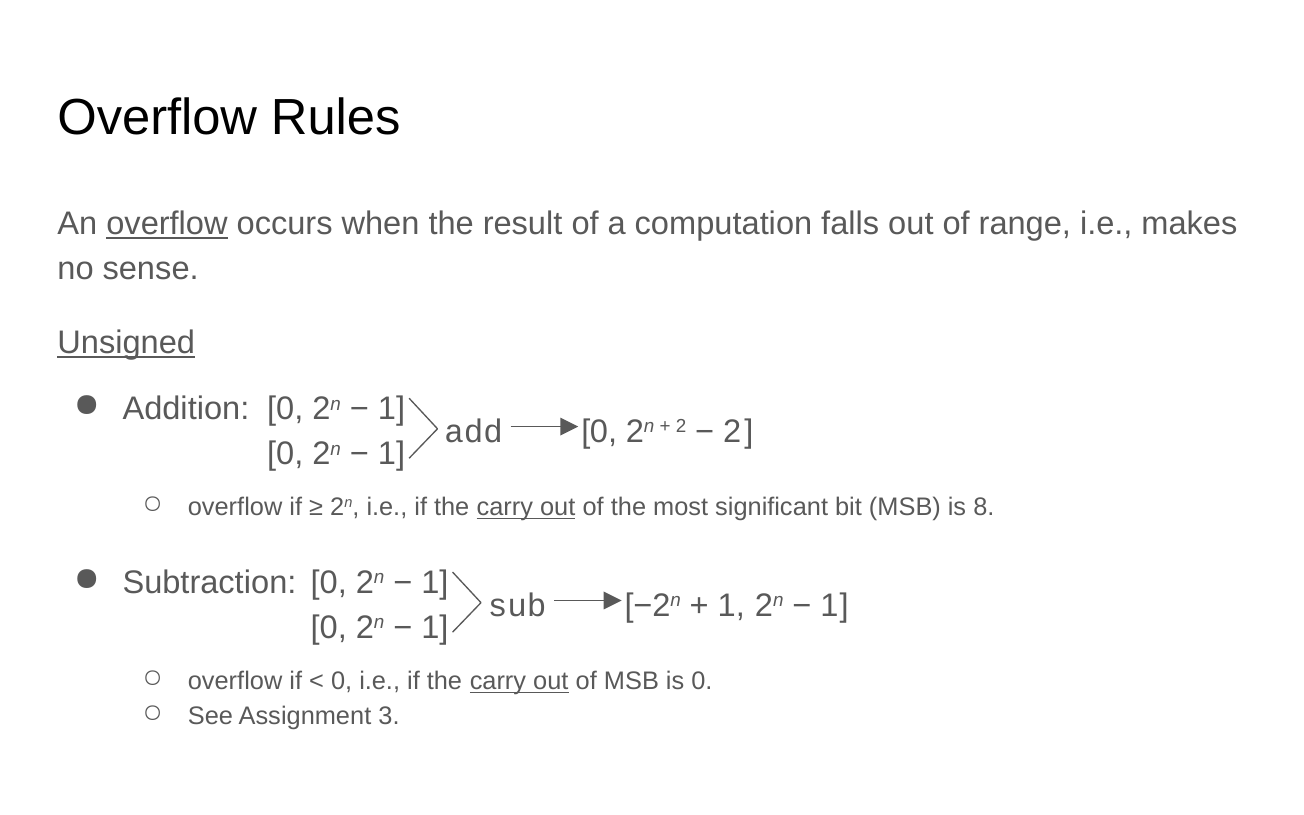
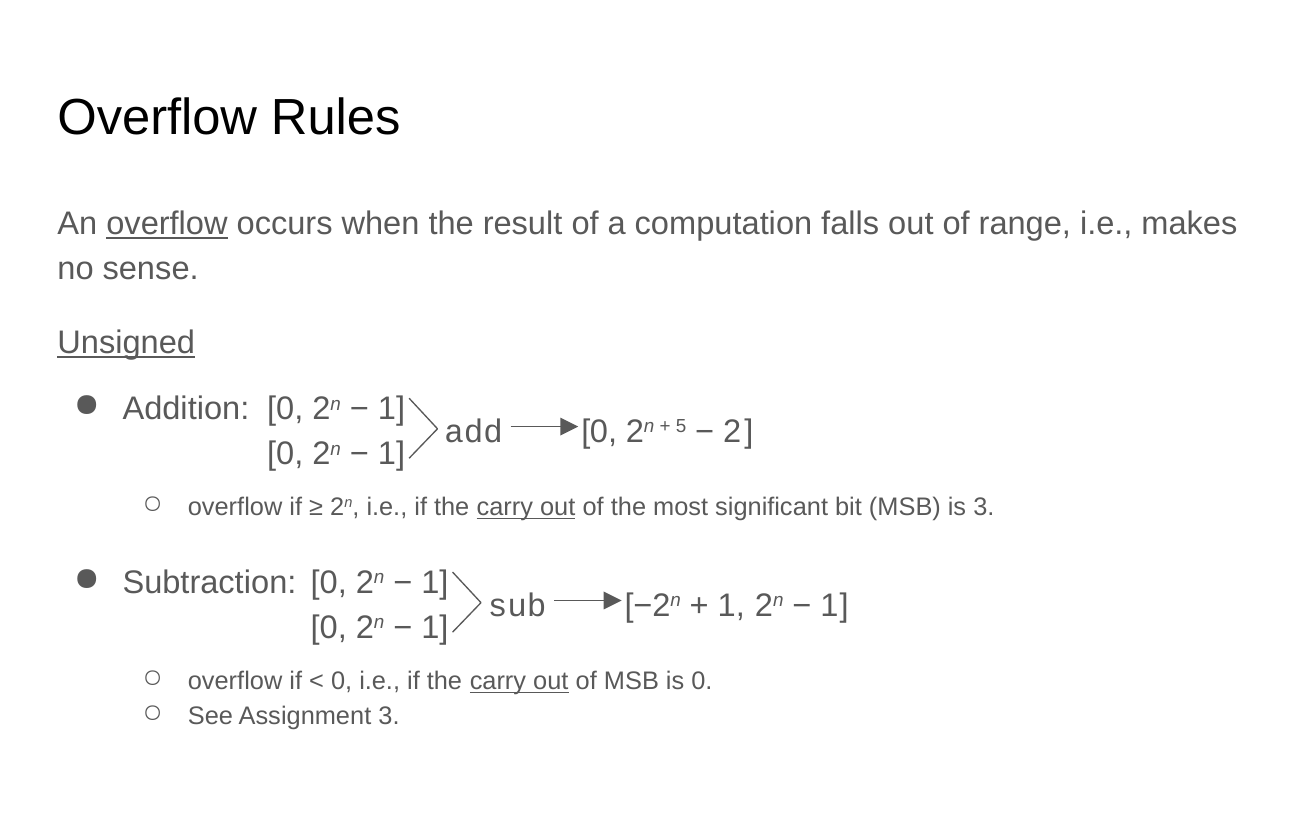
2: 2 -> 5 (681, 427)
is 8: 8 -> 3 (984, 507)
